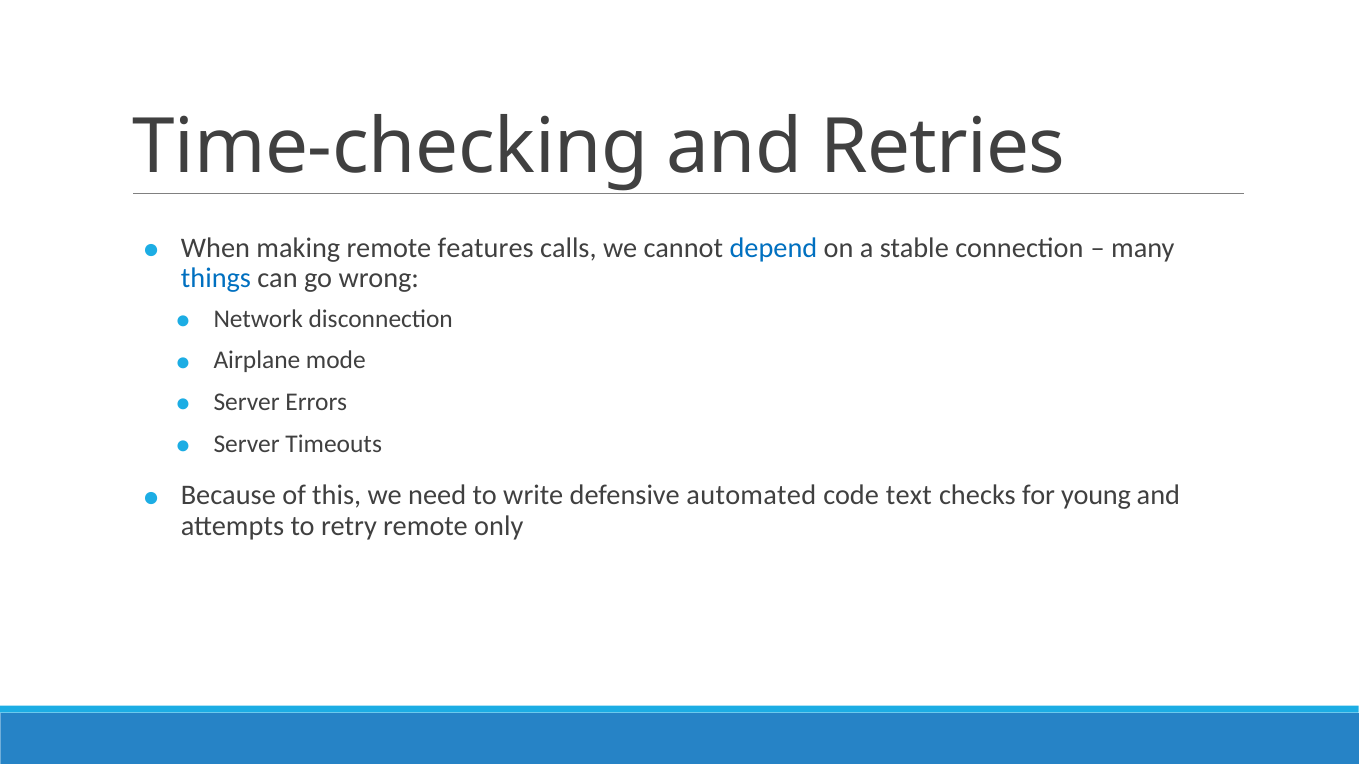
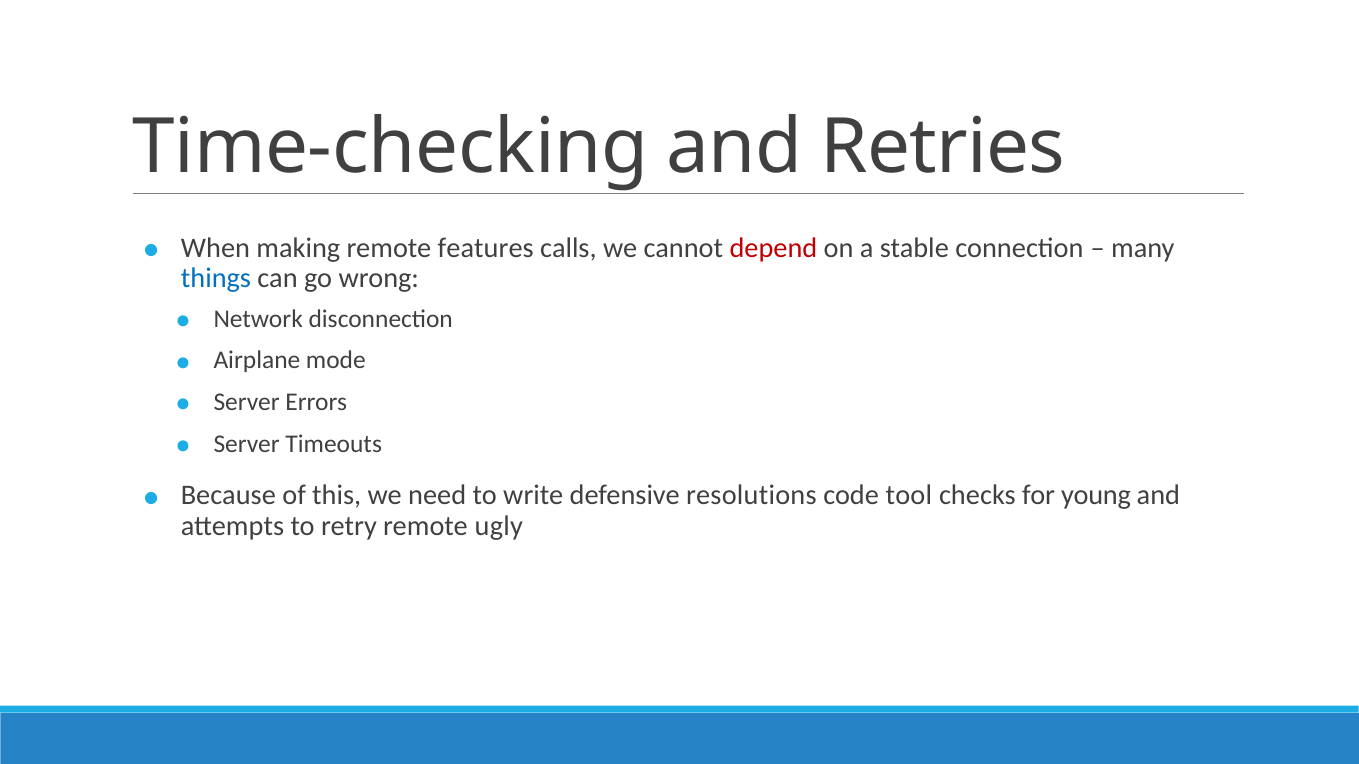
depend colour: blue -> red (773, 248)
automated: automated -> resolutions (751, 496)
text: text -> tool (909, 496)
only: only -> ugly (499, 526)
